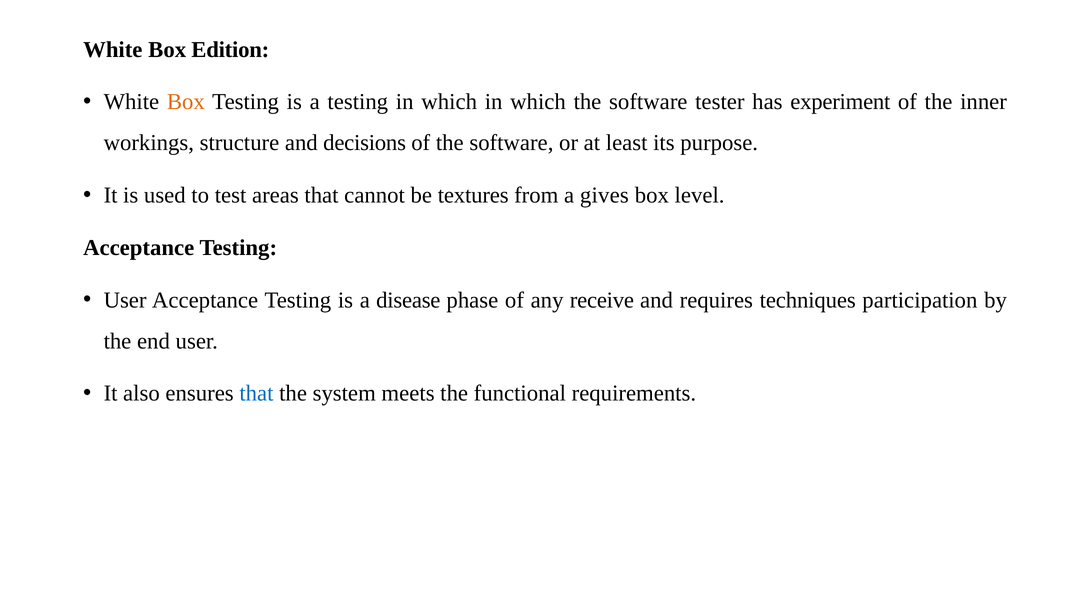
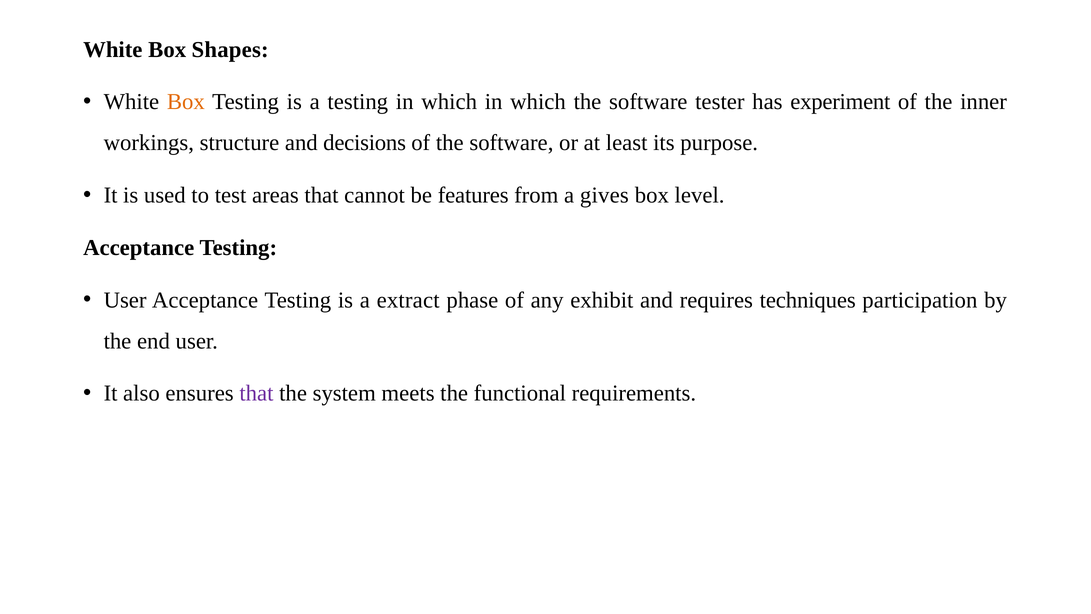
Edition: Edition -> Shapes (230, 50)
textures: textures -> features (473, 195)
disease: disease -> extract (408, 300)
receive: receive -> exhibit (602, 300)
that colour: blue -> purple (256, 393)
